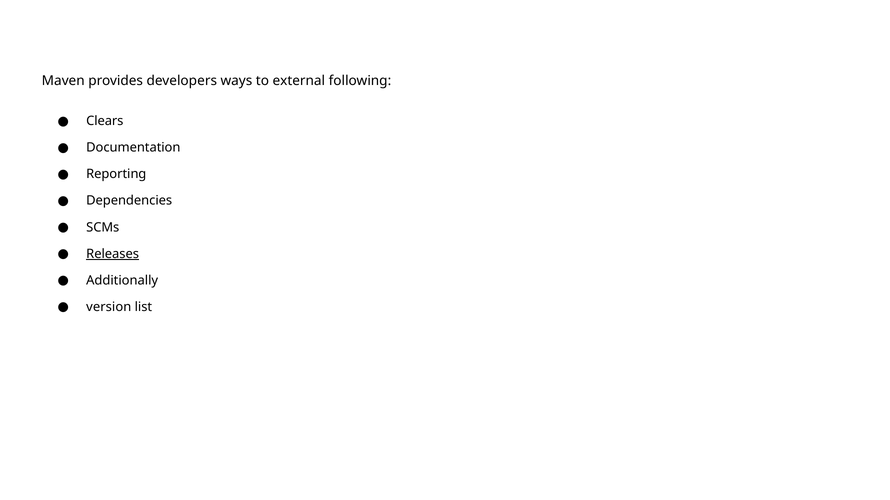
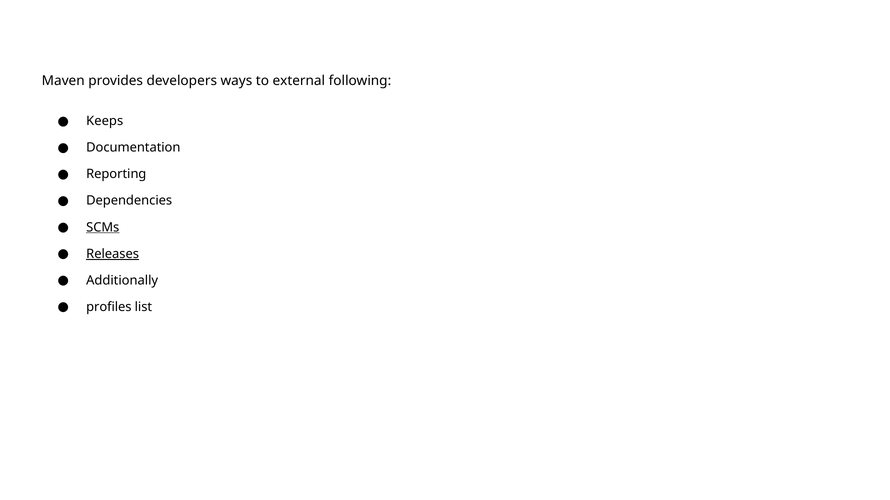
Clears: Clears -> Keeps (105, 121)
SCMs underline: none -> present (103, 228)
version: version -> profiles (109, 307)
